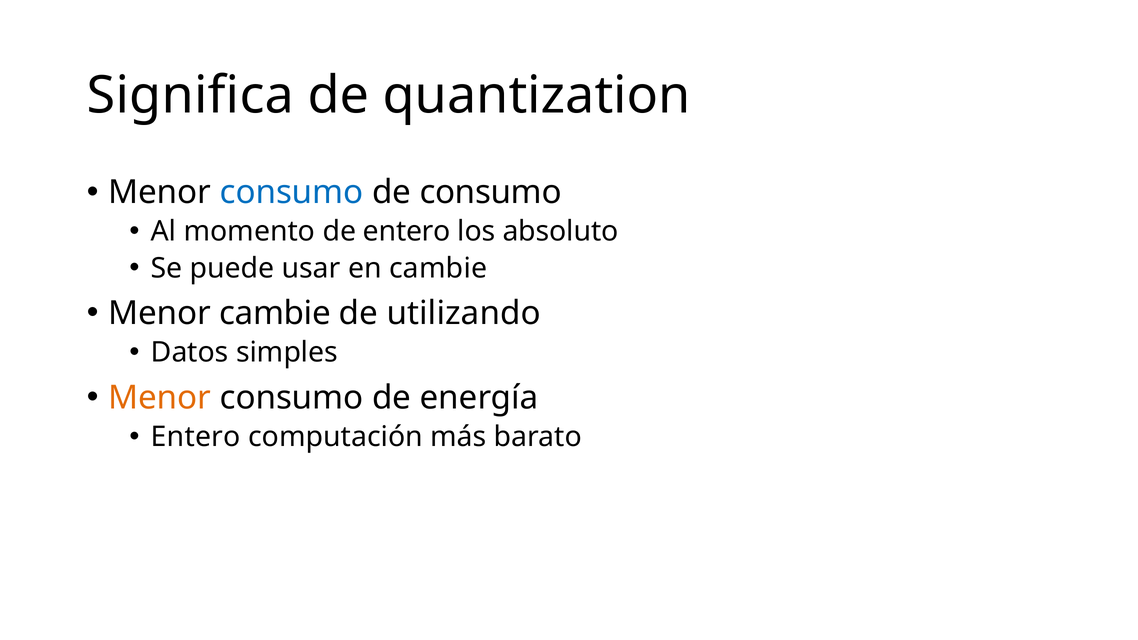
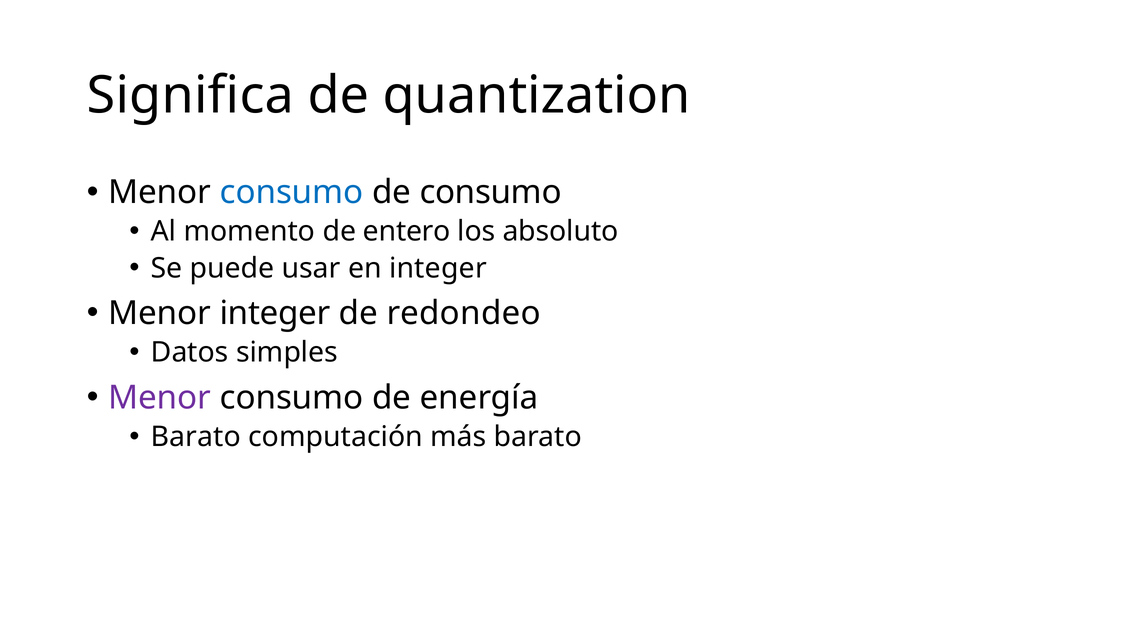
en cambie: cambie -> integer (438, 268)
Menor cambie: cambie -> integer (275, 313)
utilizando: utilizando -> redondeo (464, 313)
Menor colour: orange -> purple (160, 398)
Entero: Entero -> Barato (196, 437)
